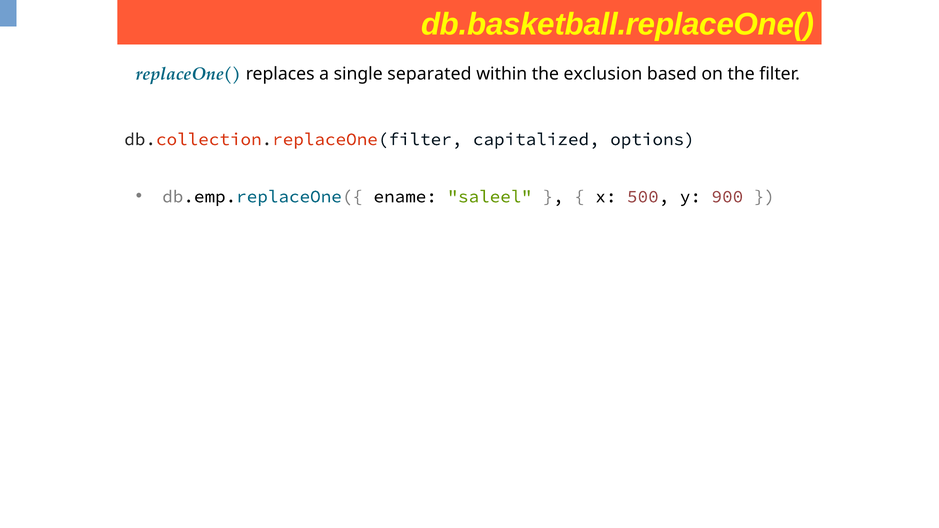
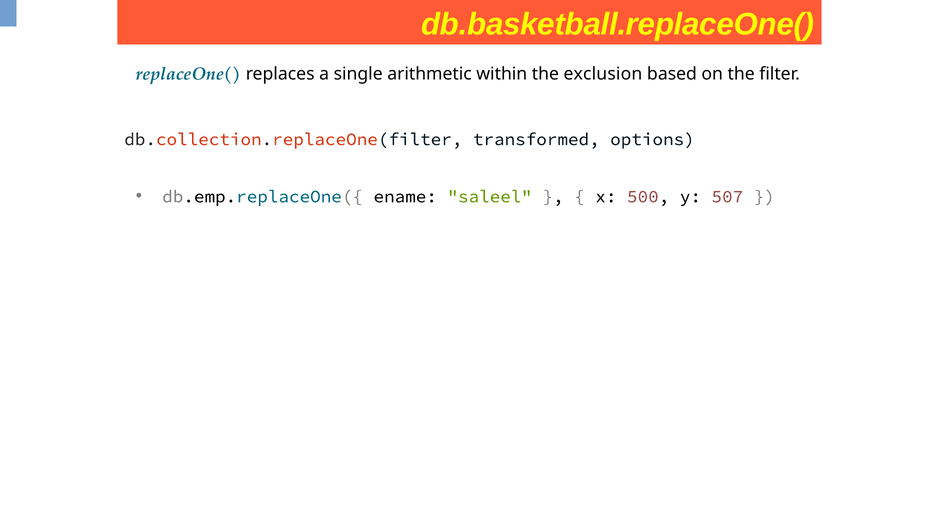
separated: separated -> arithmetic (430, 74)
capitalized: capitalized -> transformed (536, 139)
900: 900 -> 507 (727, 197)
